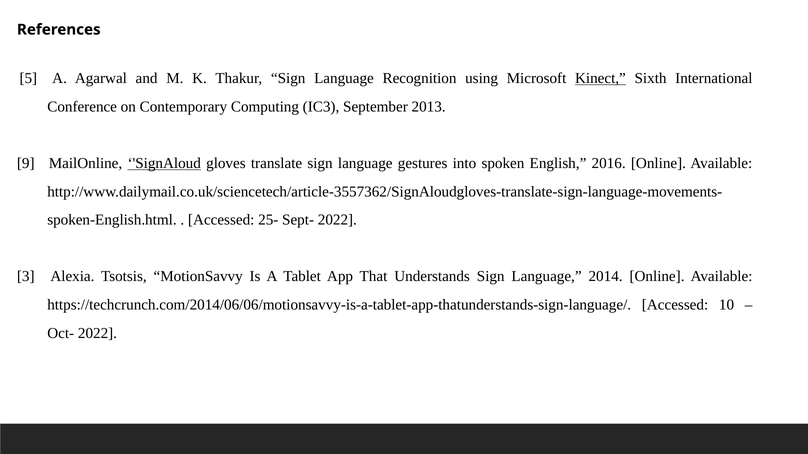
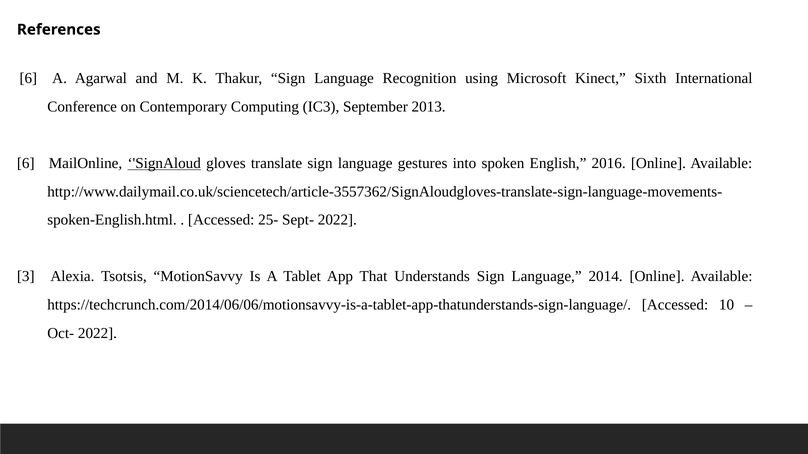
5: 5 -> 6 (28, 78)
Kinect underline: present -> none (600, 78)
9: 9 -> 6 (26, 163)
